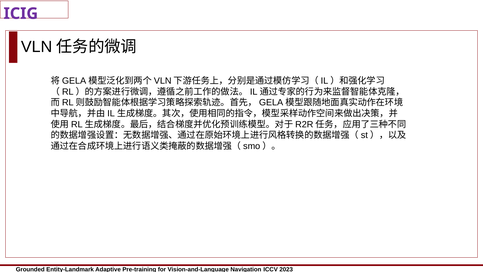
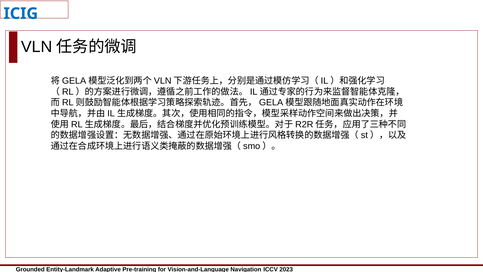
ICIG colour: purple -> blue (21, 14)
